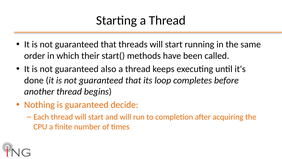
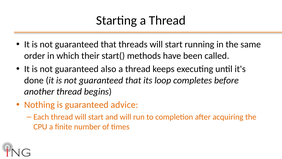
decide: decide -> advice (124, 105)
